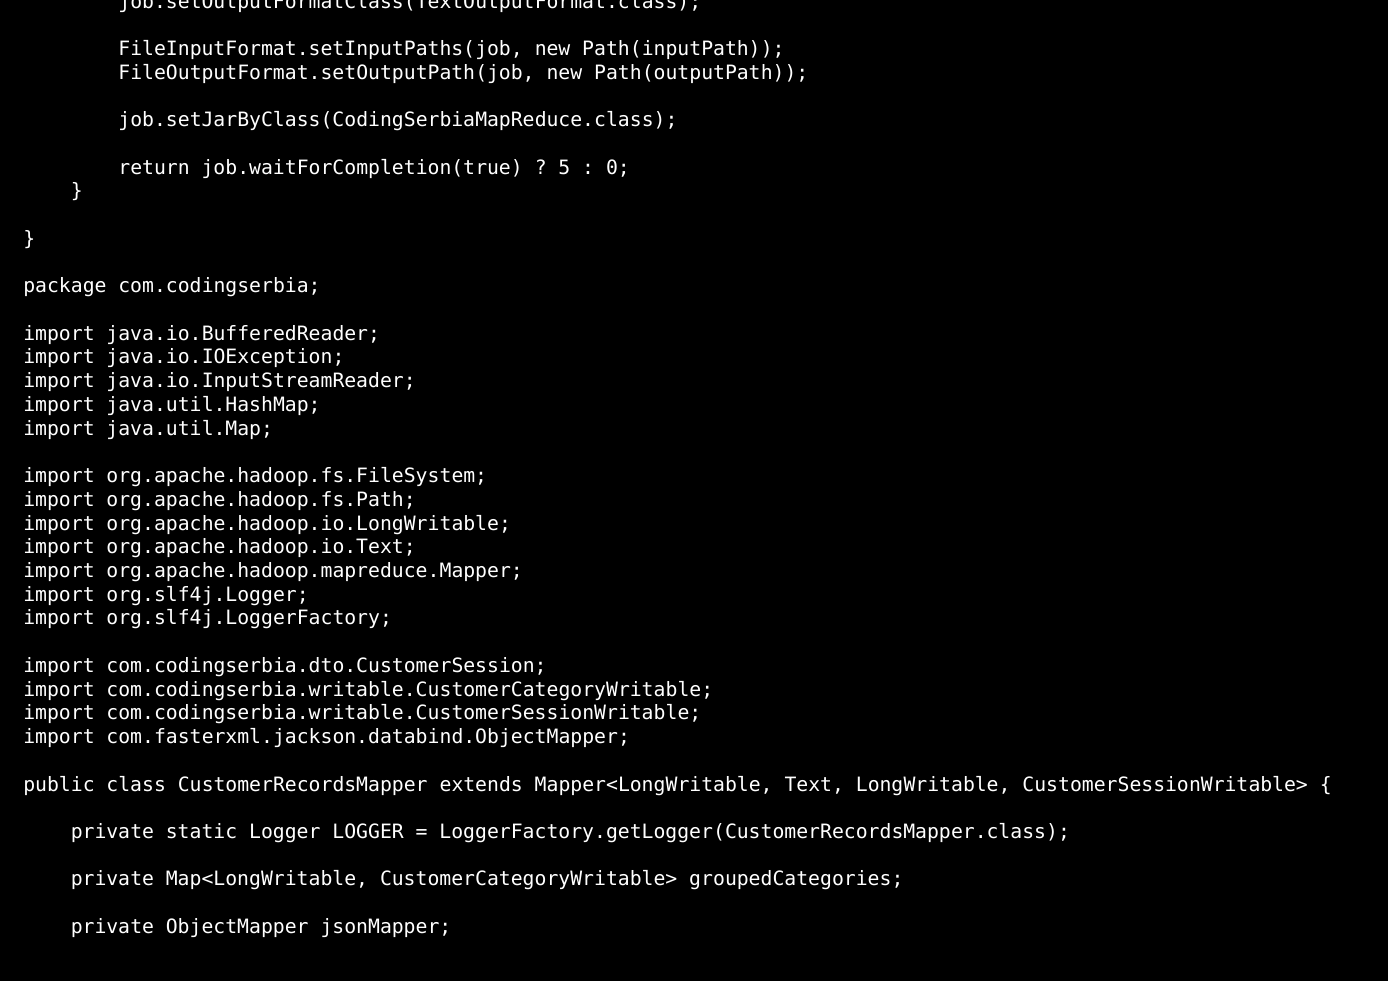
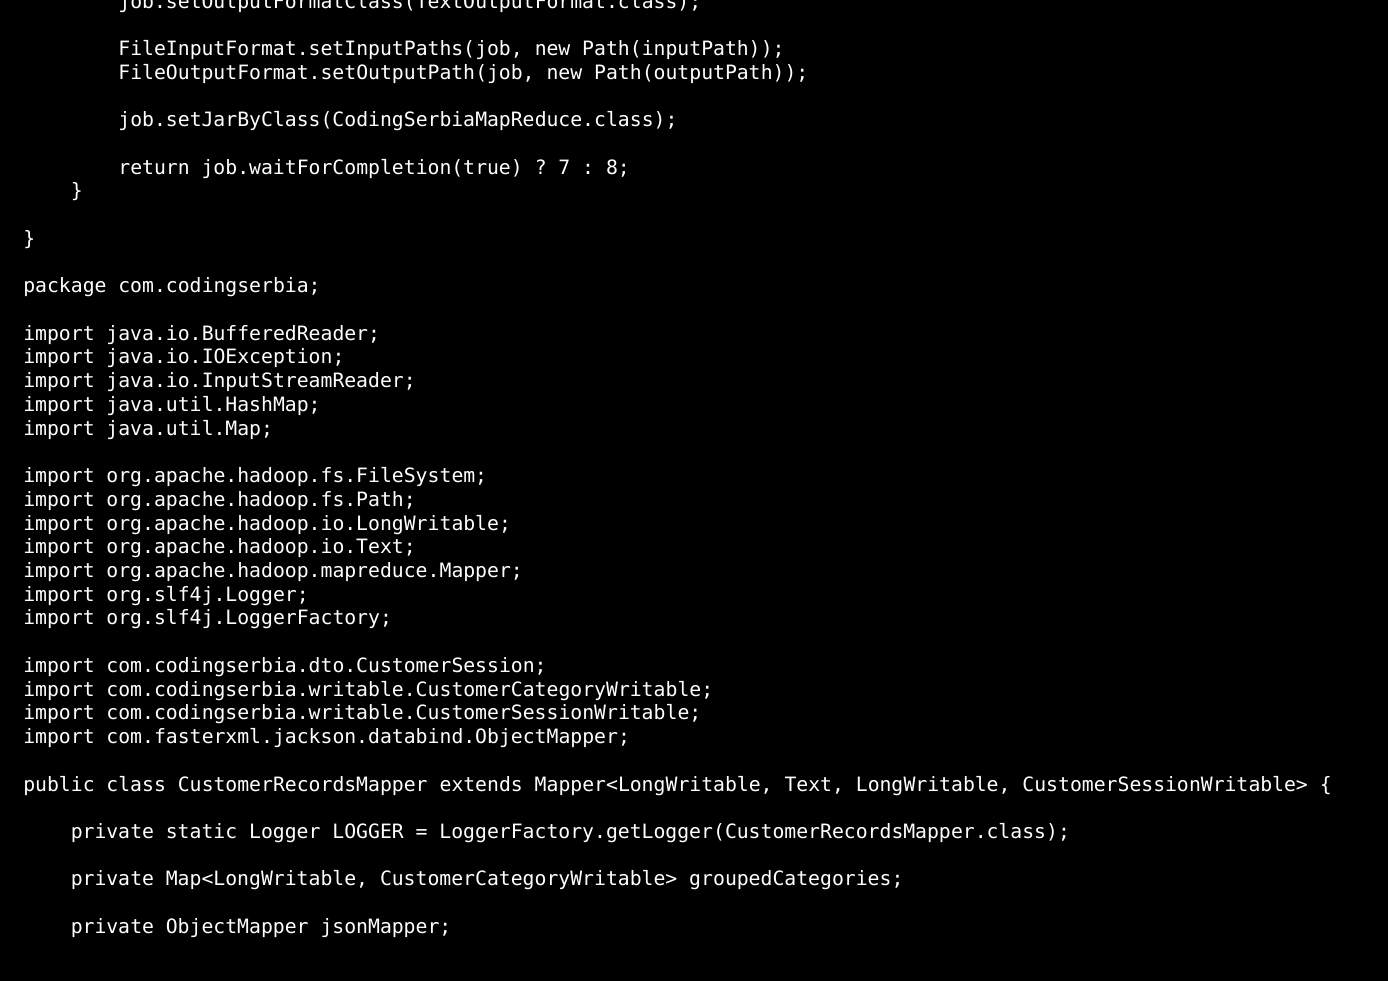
5: 5 -> 7 (564, 168)
0: 0 -> 8 (618, 168)
